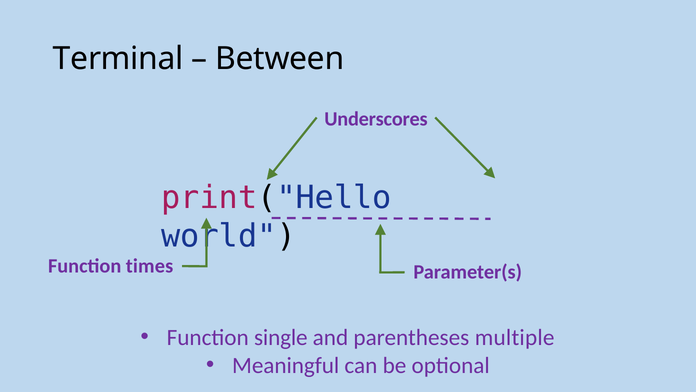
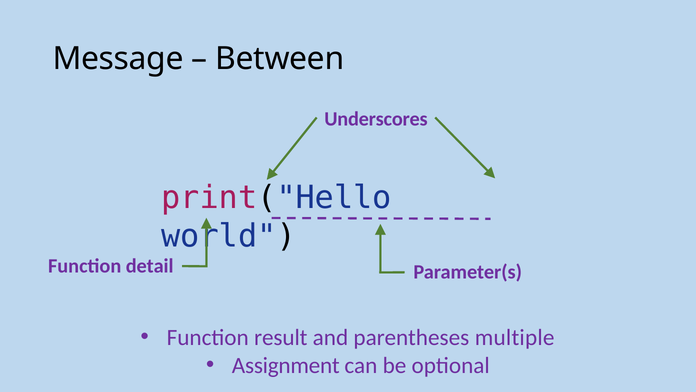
Terminal: Terminal -> Message (118, 58)
times: times -> detail (150, 266)
single: single -> result (281, 337)
Meaningful: Meaningful -> Assignment (286, 365)
